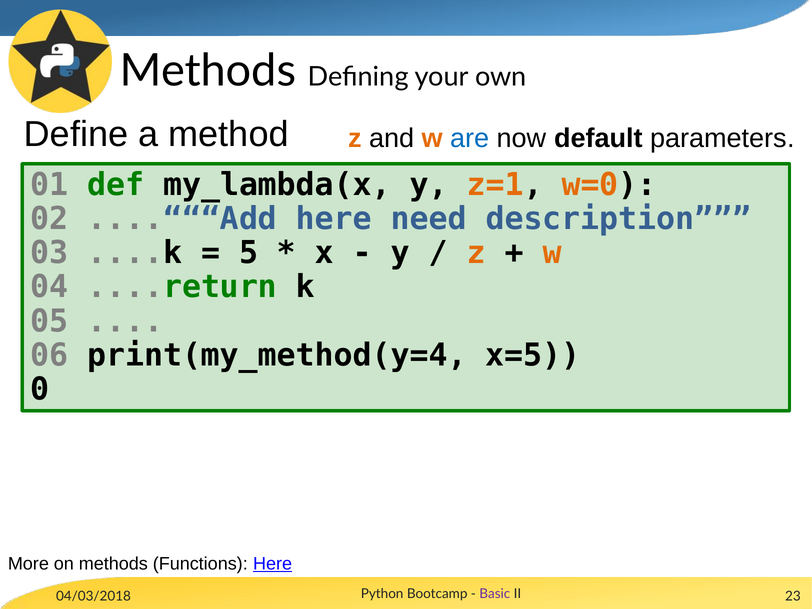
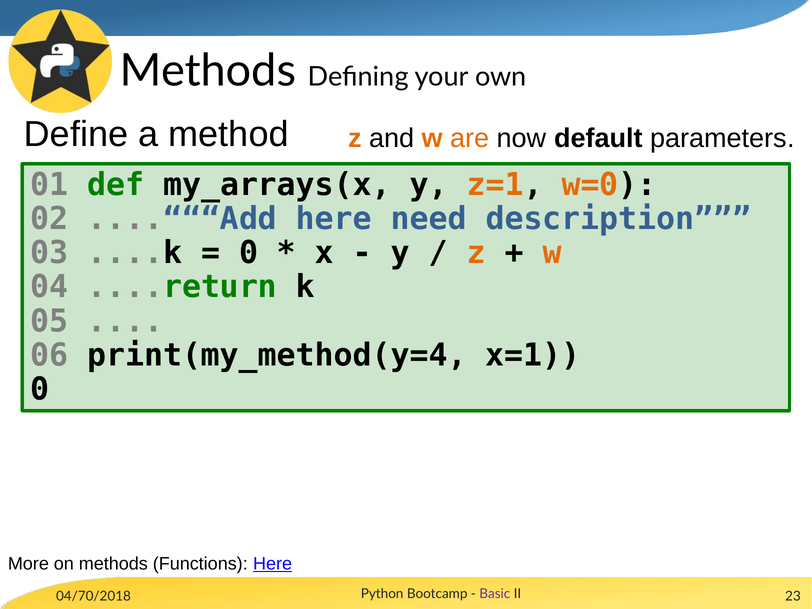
are colour: blue -> orange (470, 139)
my_lambda(x: my_lambda(x -> my_arrays(x (277, 185)
5: 5 -> 0 (249, 253)
x=5: x=5 -> x=1 (533, 355)
04/03/2018: 04/03/2018 -> 04/70/2018 (93, 597)
